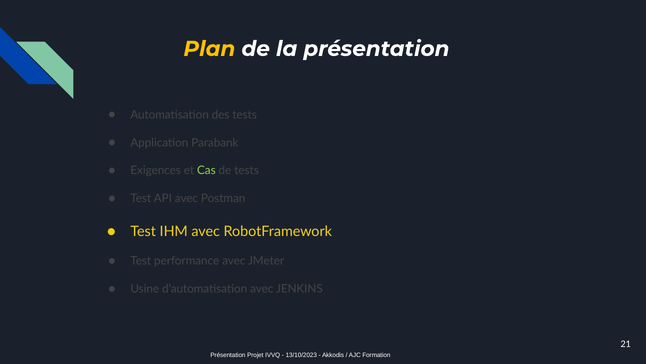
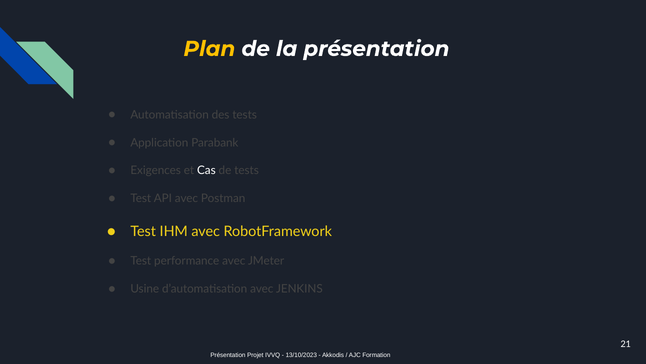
Cas colour: light green -> white (206, 170)
